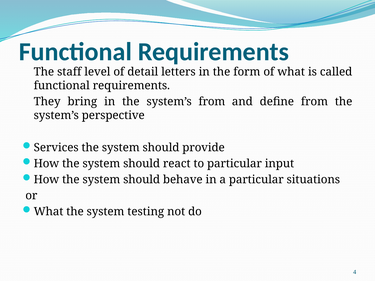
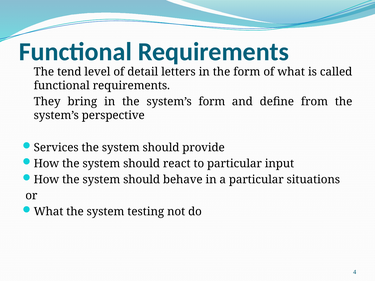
staff: staff -> tend (69, 72)
system’s from: from -> form (212, 102)
